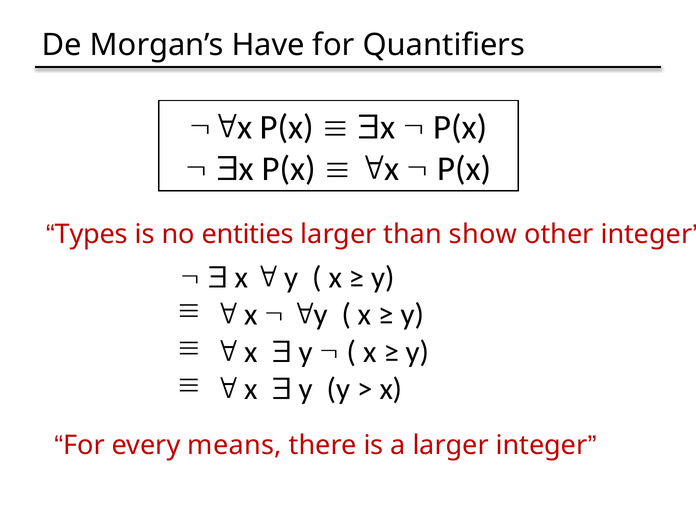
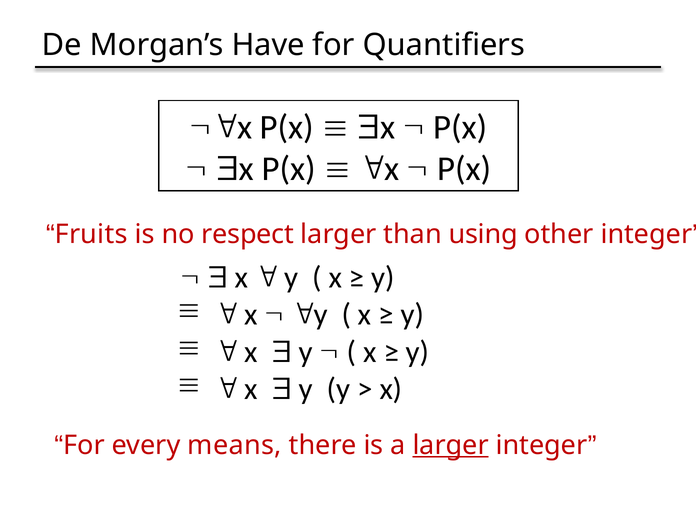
Types: Types -> Fruits (91, 234)
entities: entities -> respect (248, 234)
show: show -> using (483, 234)
larger underline: none -> present (451, 445)
